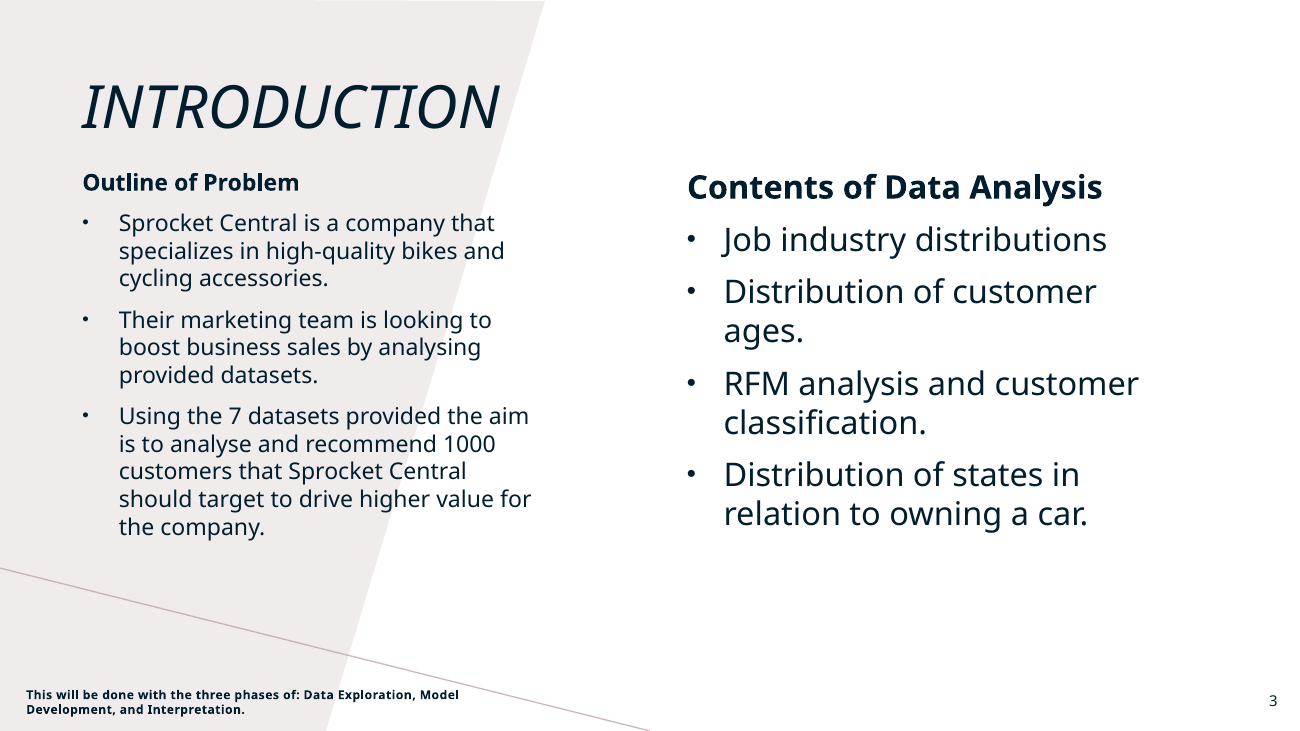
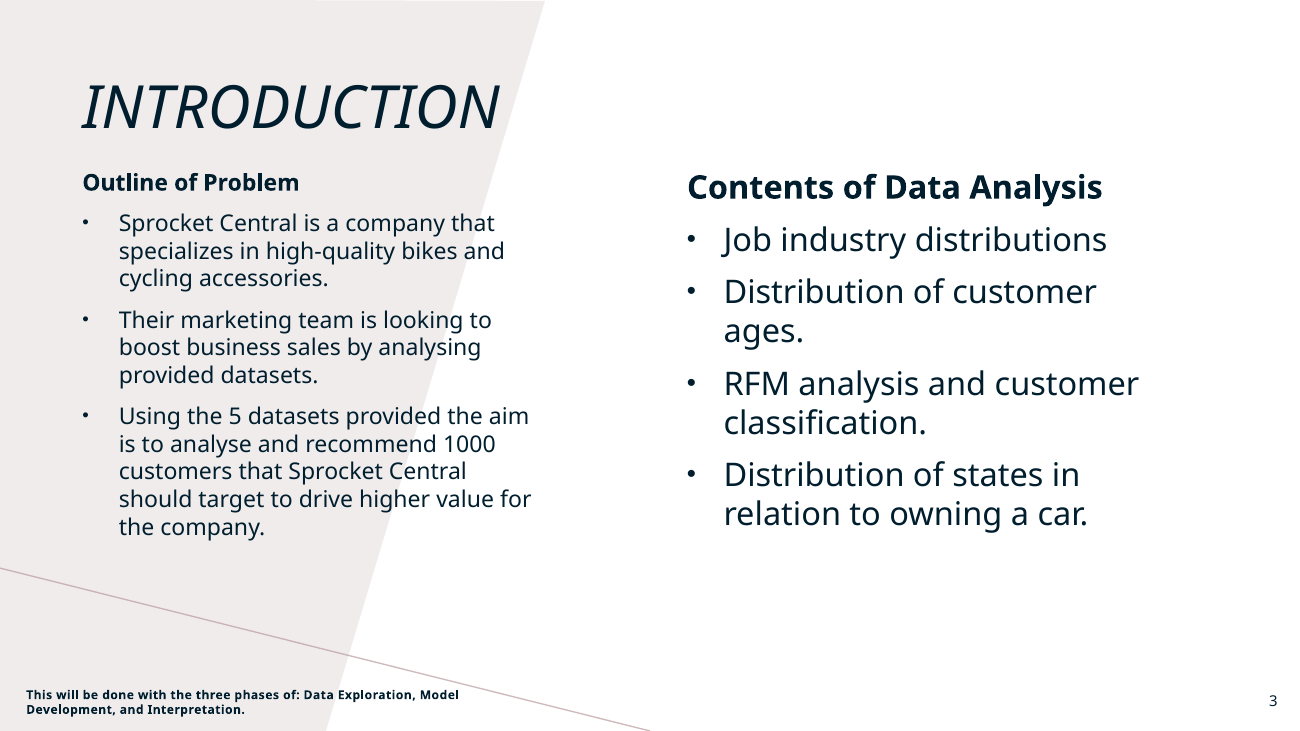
7: 7 -> 5 (235, 417)
